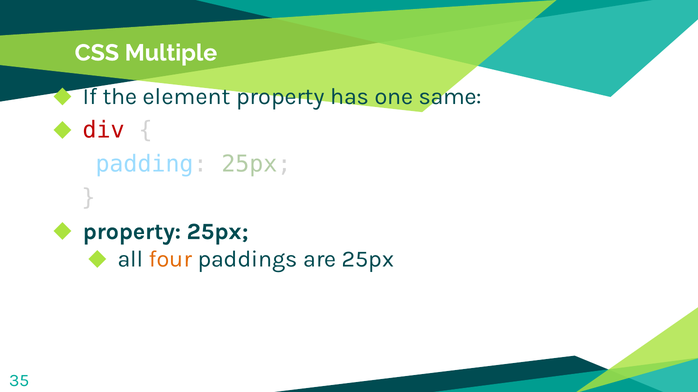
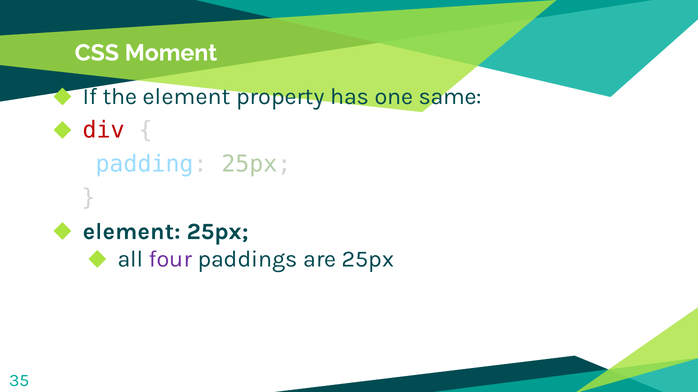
Multiple: Multiple -> Moment (171, 53)
property: property -> element (132, 232)
four colour: orange -> purple (170, 260)
